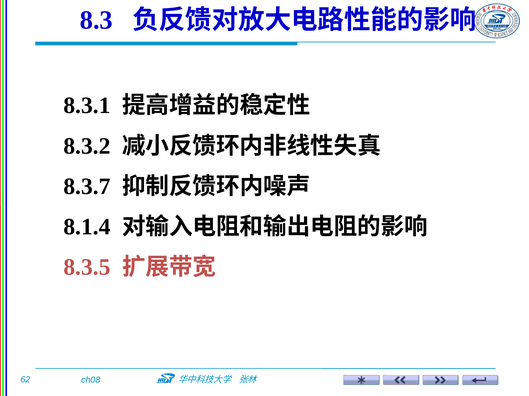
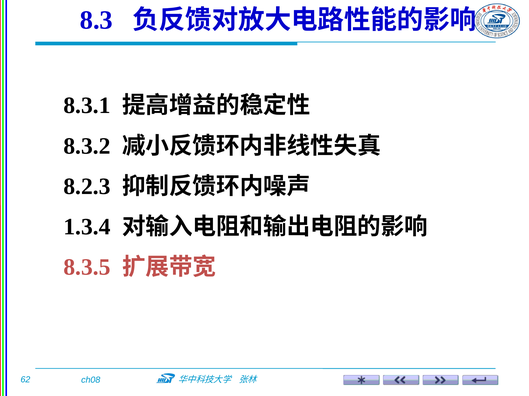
8.3.7: 8.3.7 -> 8.2.3 (87, 187)
8.1.4: 8.1.4 -> 1.3.4 (87, 227)
